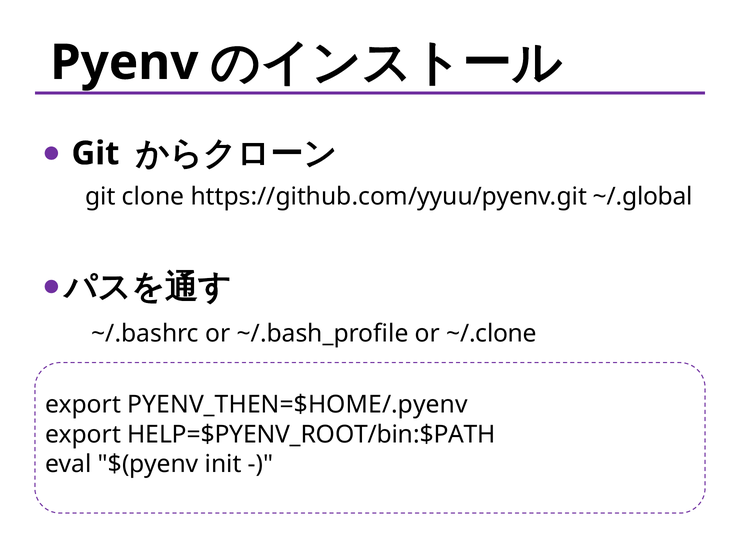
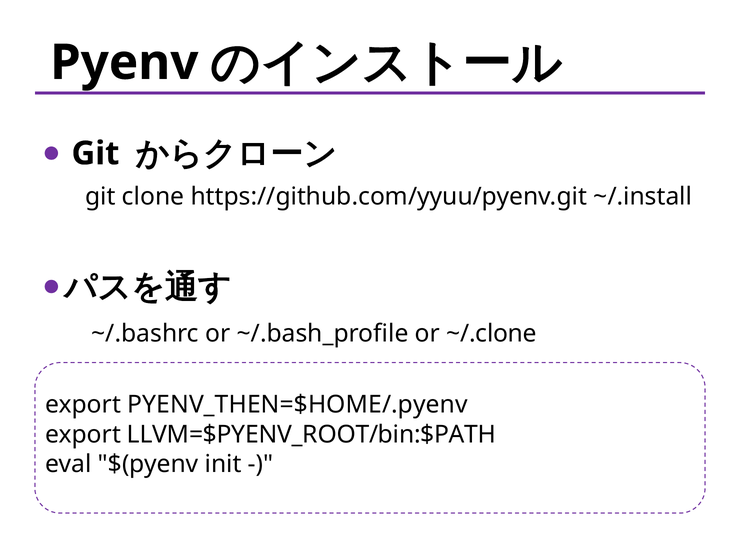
~/.global: ~/.global -> ~/.install (643, 197)
HELP=$PYENV_ROOT/bin:$PATH: HELP=$PYENV_ROOT/bin:$PATH -> LLVM=$PYENV_ROOT/bin:$PATH (312, 434)
